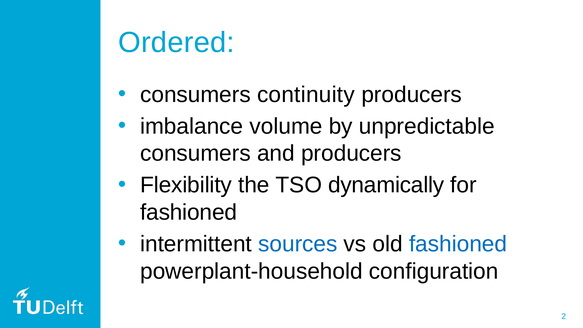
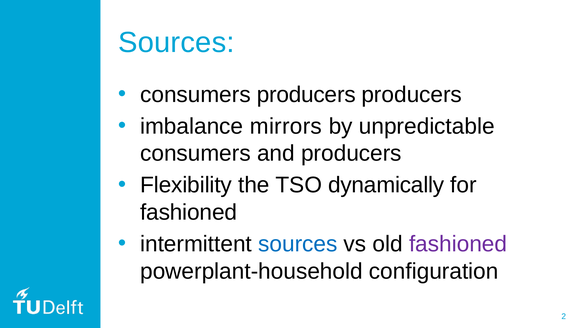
Ordered: Ordered -> Sources (176, 42)
consumers continuity: continuity -> producers (306, 95)
volume: volume -> mirrors (286, 126)
fashioned colour: blue -> purple (458, 244)
